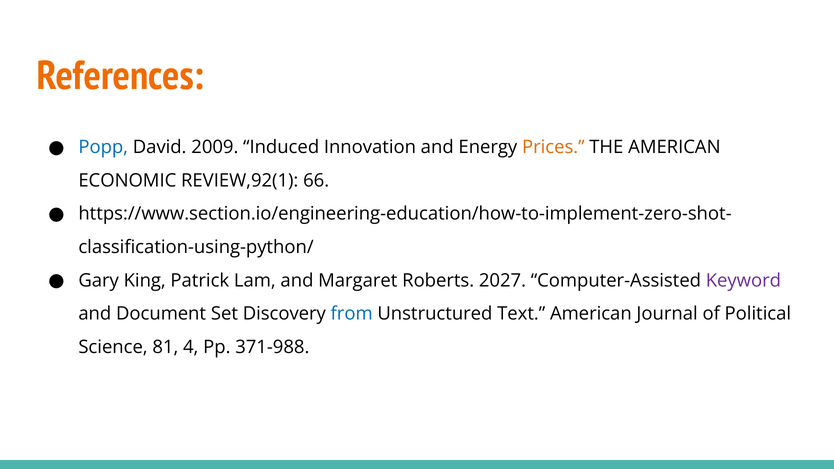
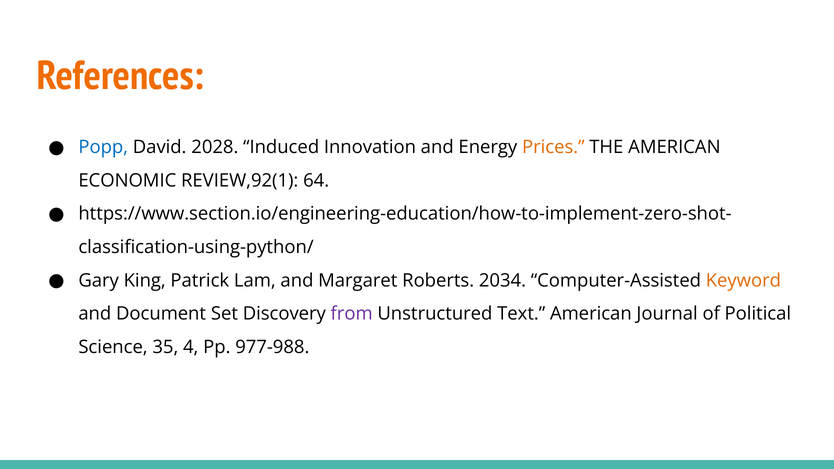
2009: 2009 -> 2028 (215, 147)
66: 66 -> 64 (316, 181)
2027: 2027 -> 2034 (502, 281)
Keyword colour: purple -> orange (743, 281)
from colour: blue -> purple (352, 314)
81: 81 -> 35 (165, 347)
371-988: 371-988 -> 977-988 (272, 347)
